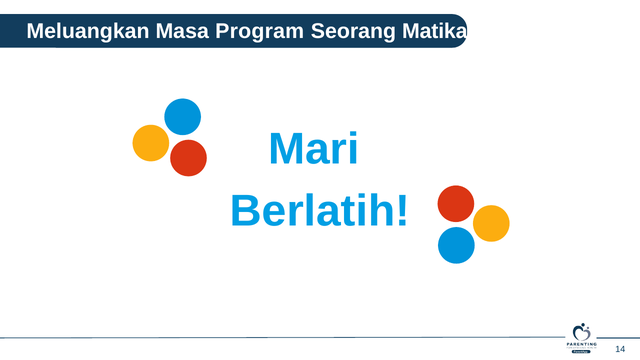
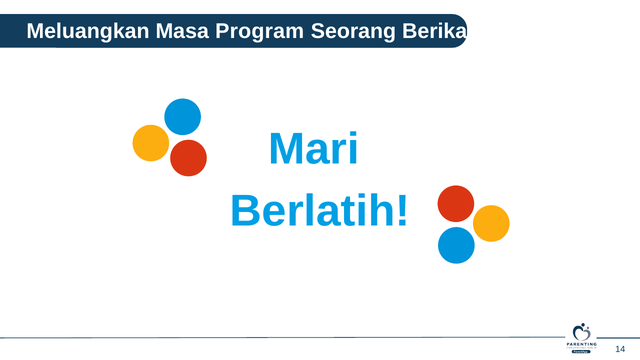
Matikan: Matikan -> Berikan (441, 31)
